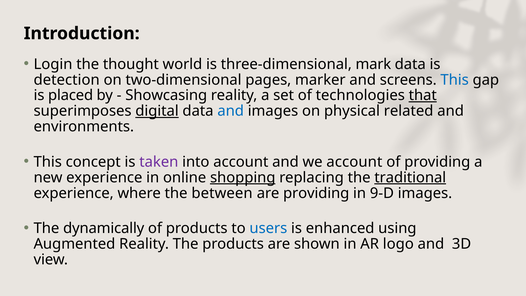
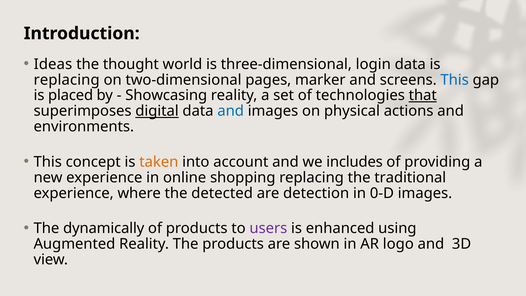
Login: Login -> Ideas (53, 64)
mark: mark -> login (373, 64)
detection: detection -> replacing (67, 80)
related: related -> actions (409, 111)
taken colour: purple -> orange (159, 162)
we account: account -> includes (355, 162)
shopping underline: present -> none (243, 177)
traditional underline: present -> none (410, 177)
between: between -> detected (222, 193)
are providing: providing -> detection (316, 193)
9-D: 9-D -> 0-D (382, 193)
users colour: blue -> purple (268, 228)
